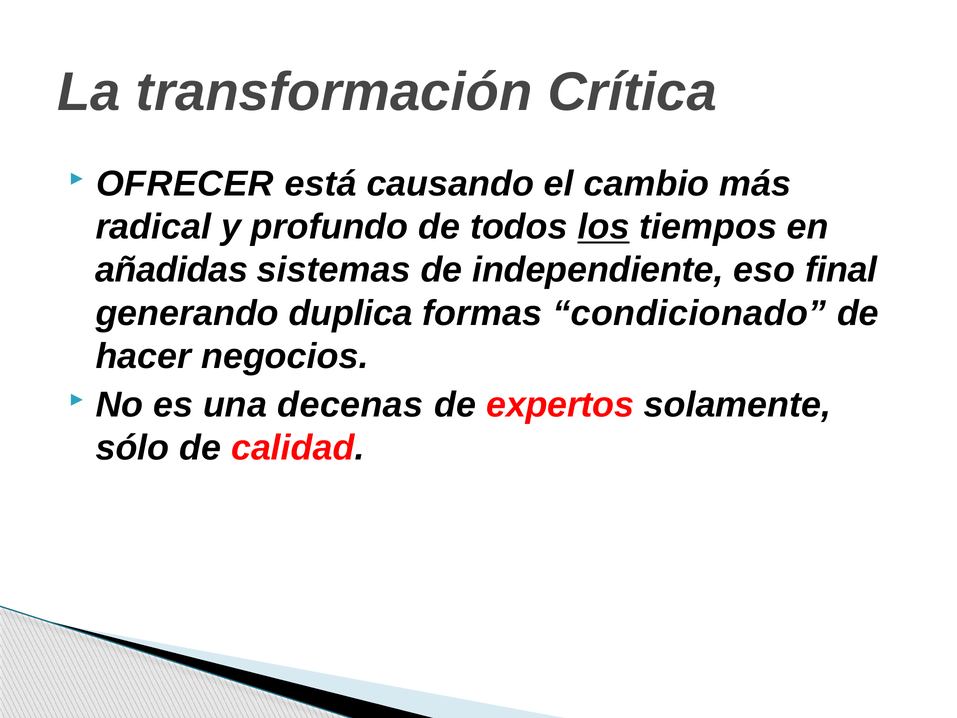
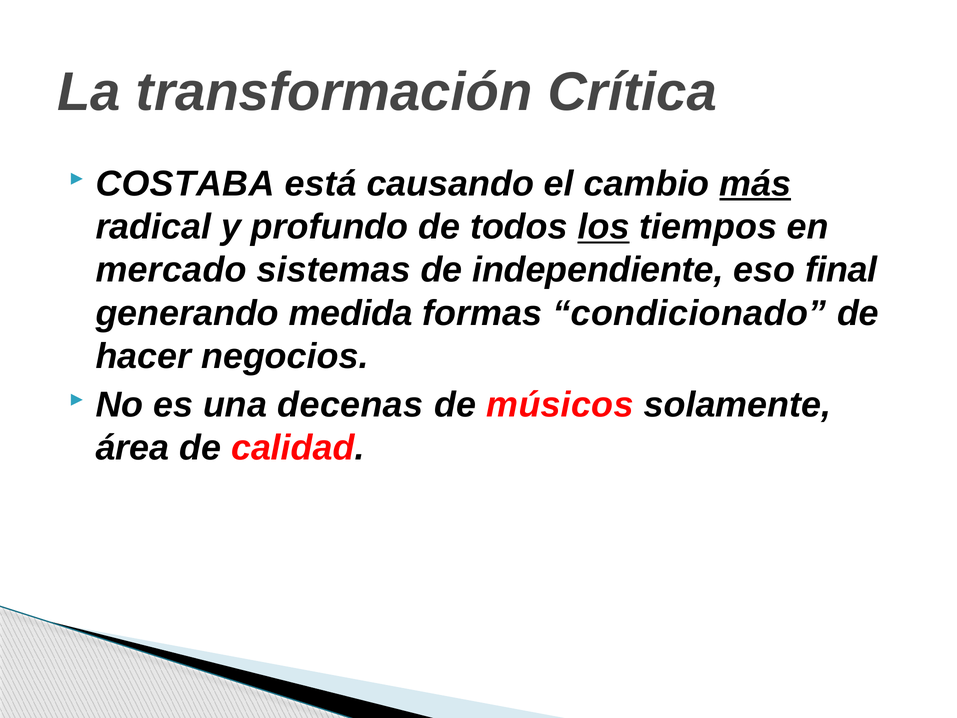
OFRECER: OFRECER -> COSTABA (185, 184)
más underline: none -> present (755, 184)
añadidas: añadidas -> mercado (171, 270)
duplica: duplica -> medida (351, 313)
expertos: expertos -> músicos (560, 405)
sólo: sólo -> área (132, 448)
